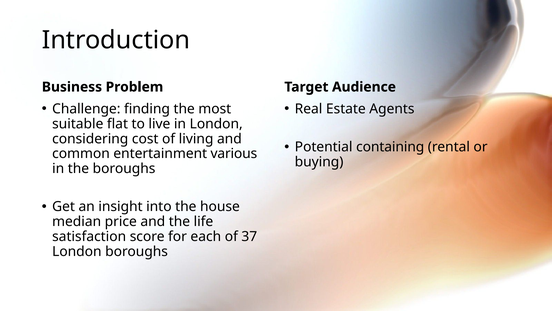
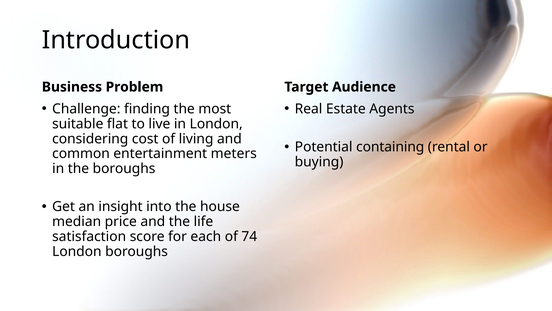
various: various -> meters (234, 153)
37: 37 -> 74 (249, 236)
